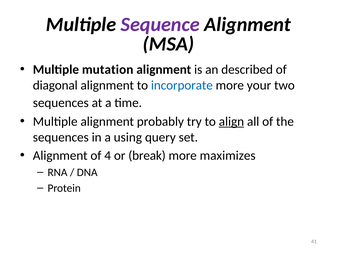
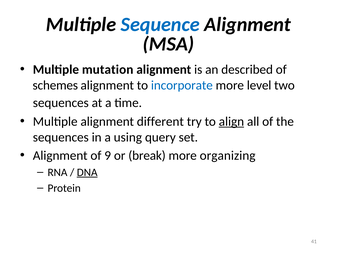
Sequence colour: purple -> blue (160, 25)
diagonal: diagonal -> schemes (55, 85)
your: your -> level (259, 85)
probably: probably -> different (160, 121)
4: 4 -> 9 (108, 155)
maximizes: maximizes -> organizing (228, 155)
DNA underline: none -> present (87, 172)
